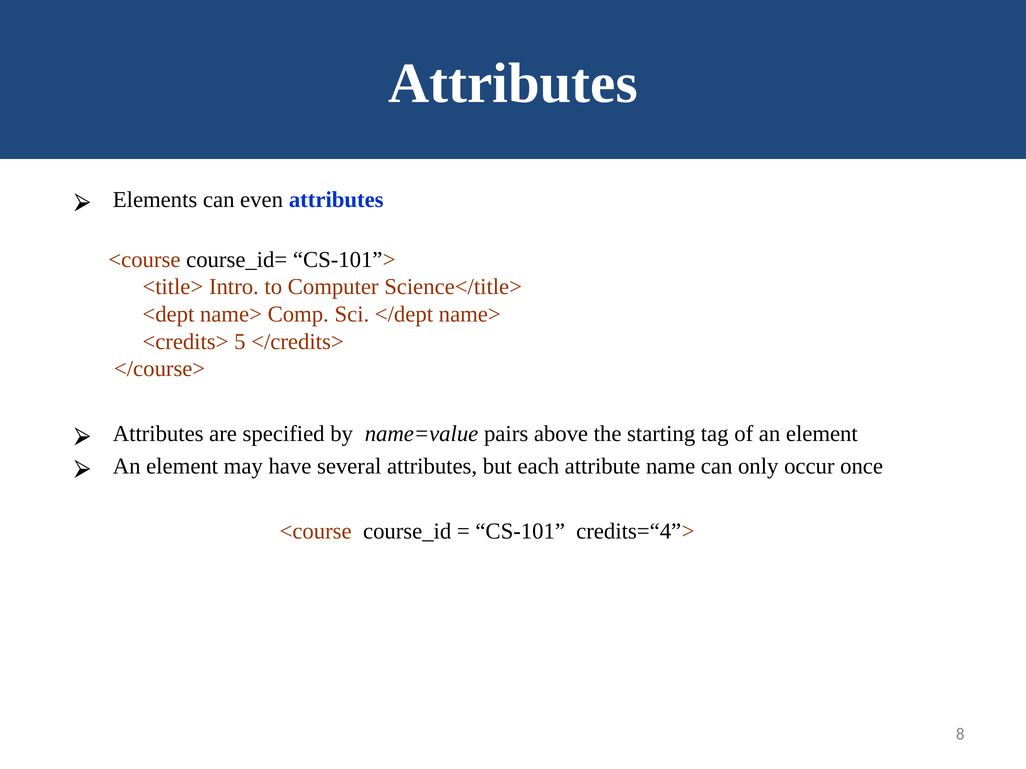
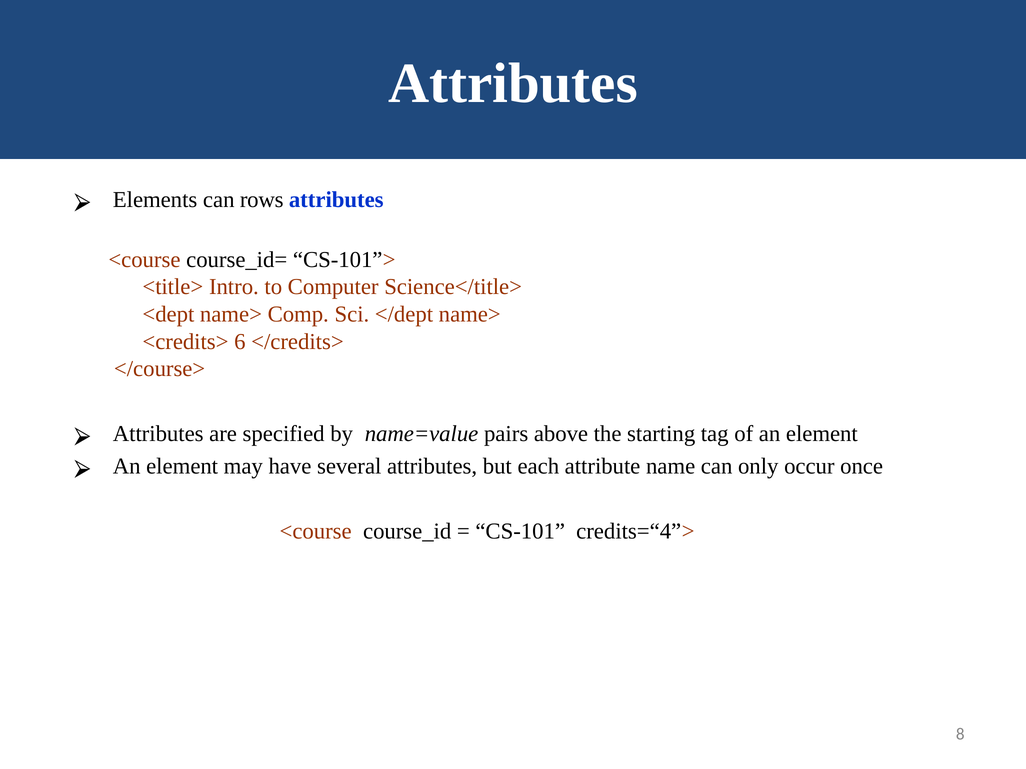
even: even -> rows (262, 200)
5: 5 -> 6 (240, 342)
